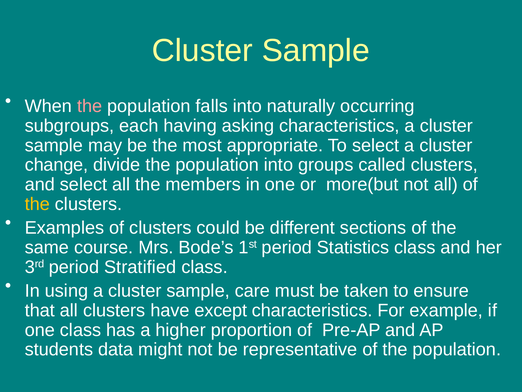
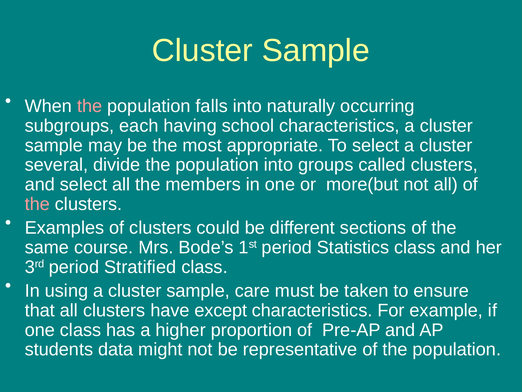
asking: asking -> school (248, 126)
change: change -> several (56, 165)
the colour: yellow -> pink (37, 204)
